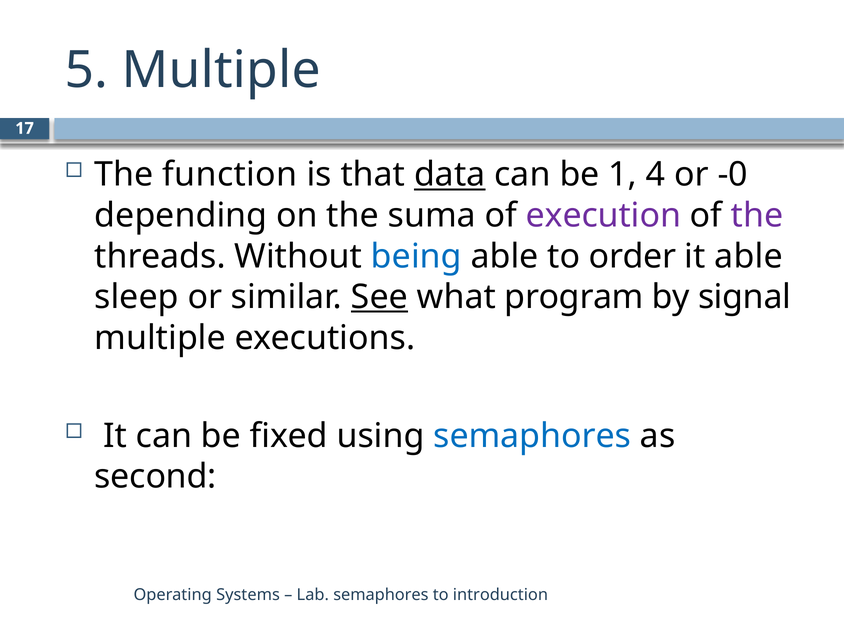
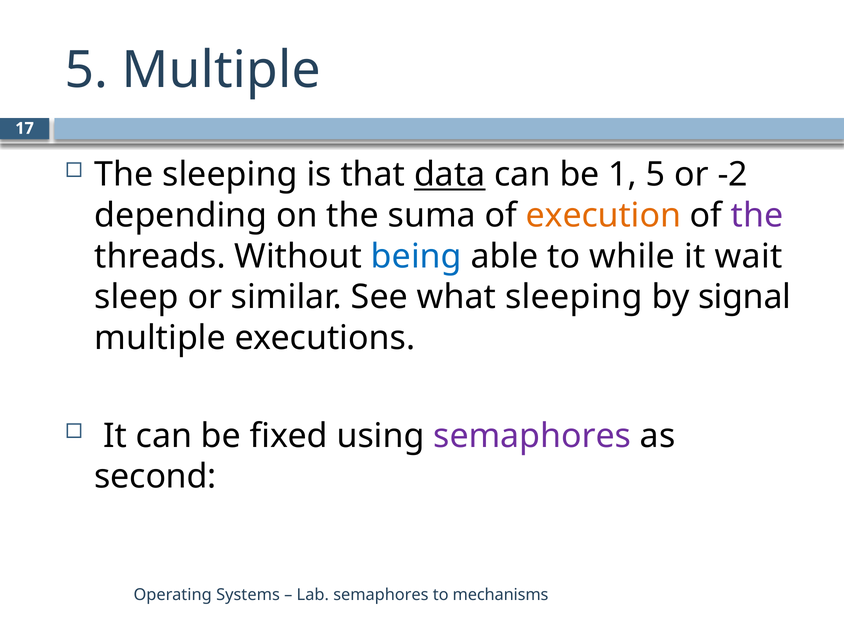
The function: function -> sleeping (230, 175)
1 4: 4 -> 5 (656, 175)
-0: -0 -> -2 (733, 175)
execution colour: purple -> orange (603, 215)
order: order -> while (632, 256)
it able: able -> wait (749, 256)
See underline: present -> none (379, 297)
what program: program -> sleeping (574, 297)
semaphores colour: blue -> purple (532, 436)
introduction: introduction -> mechanisms (501, 595)
